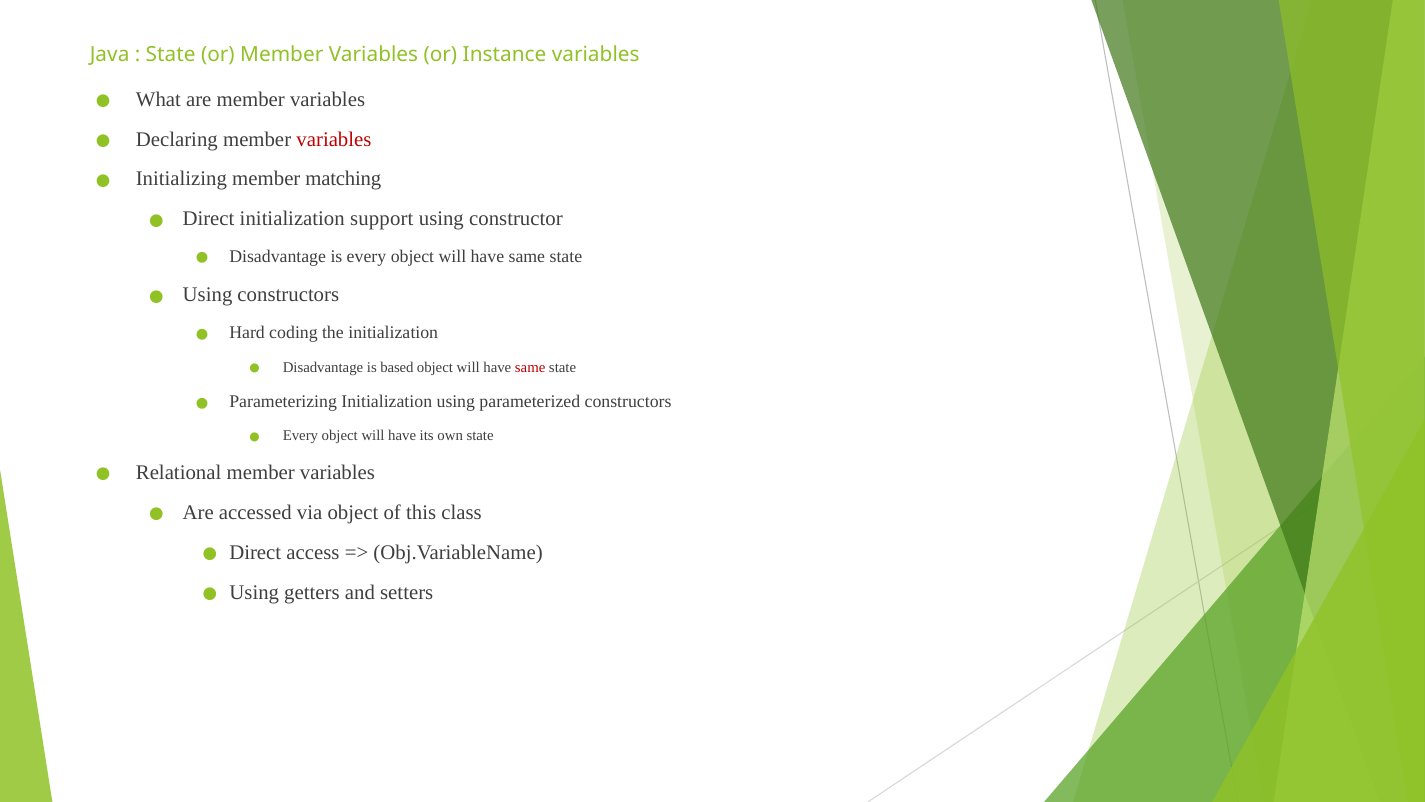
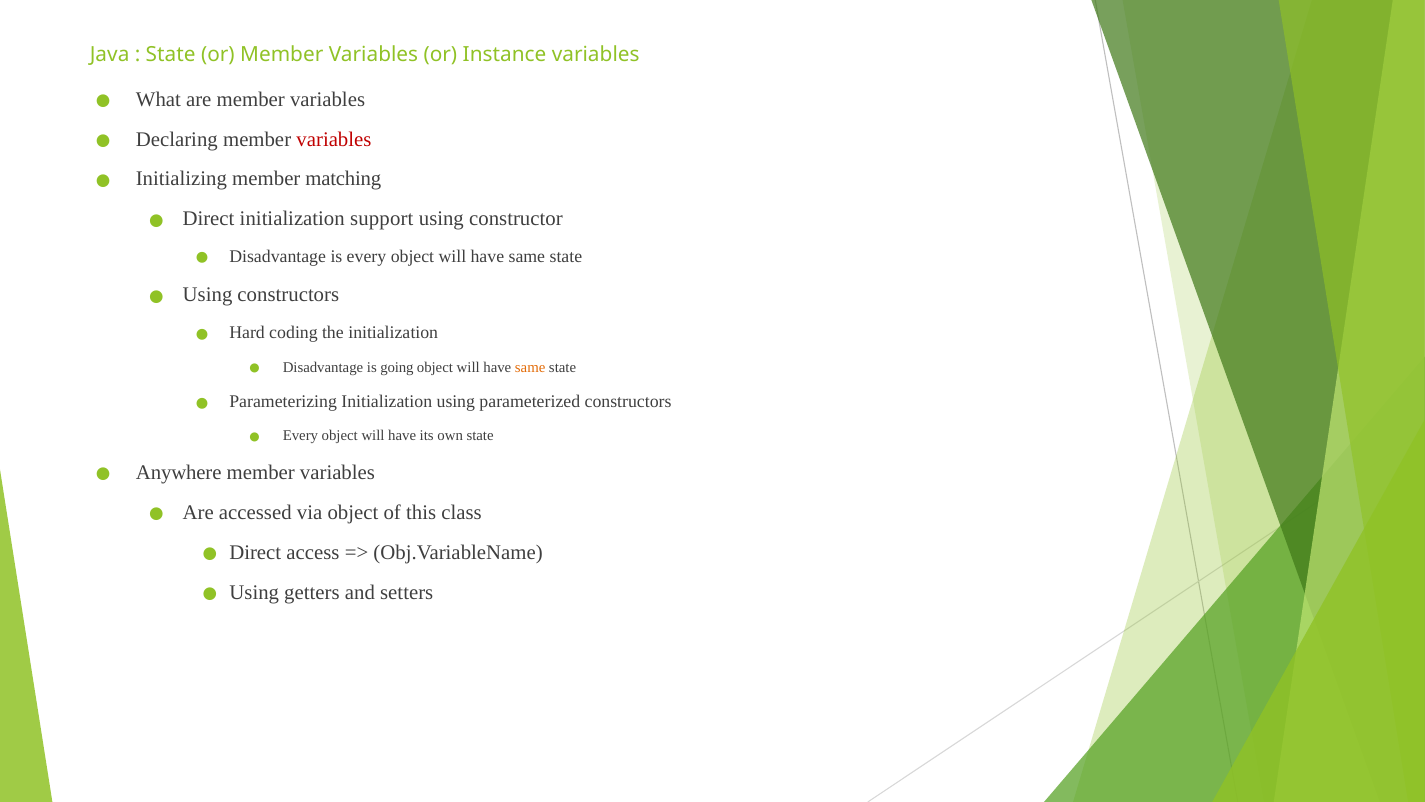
based: based -> going (397, 367)
same colour: red -> orange (530, 367)
Relational: Relational -> Anywhere (179, 473)
